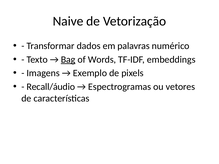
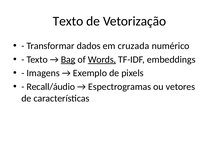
Naive: Naive -> Texto (68, 21)
palavras: palavras -> cruzada (133, 46)
Words underline: none -> present (102, 60)
